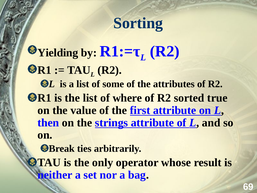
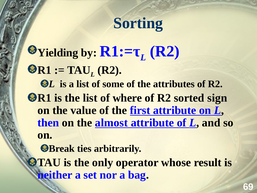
true: true -> sign (217, 98)
strings: strings -> almost (111, 123)
